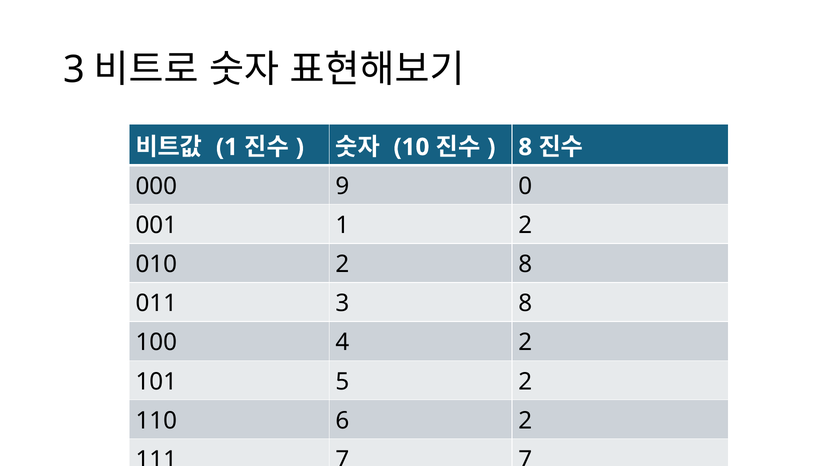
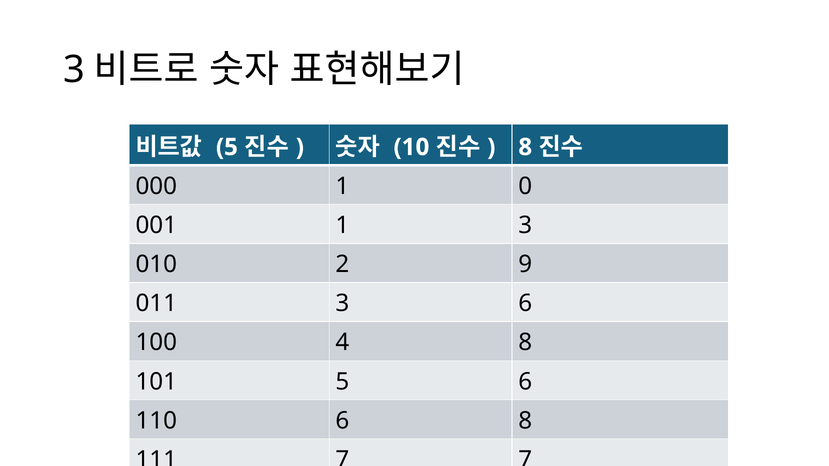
1: 1 -> 5 (227, 147)
000 9: 9 -> 1 (342, 186)
1 2: 2 -> 3 (525, 225)
2 8: 8 -> 9 (525, 265)
3 8: 8 -> 6 (525, 304)
4 2: 2 -> 8 (525, 343)
5 2: 2 -> 6 (525, 382)
6 2: 2 -> 8 (525, 421)
